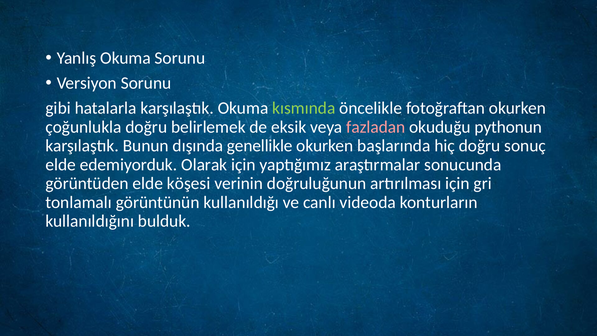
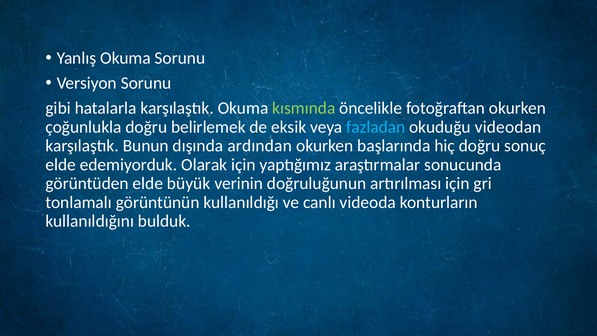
fazladan colour: pink -> light blue (376, 127)
pythonun: pythonun -> videodan (508, 127)
genellikle: genellikle -> ardından (260, 146)
köşesi: köşesi -> büyük (189, 183)
